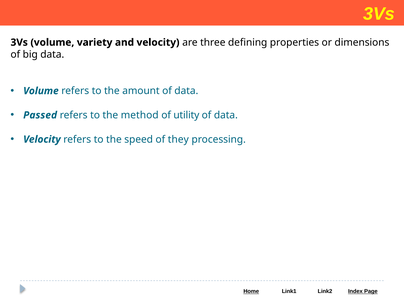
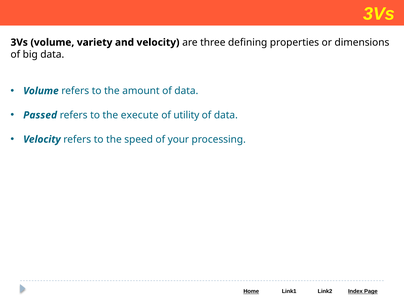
method: method -> execute (140, 115)
they: they -> your (178, 139)
